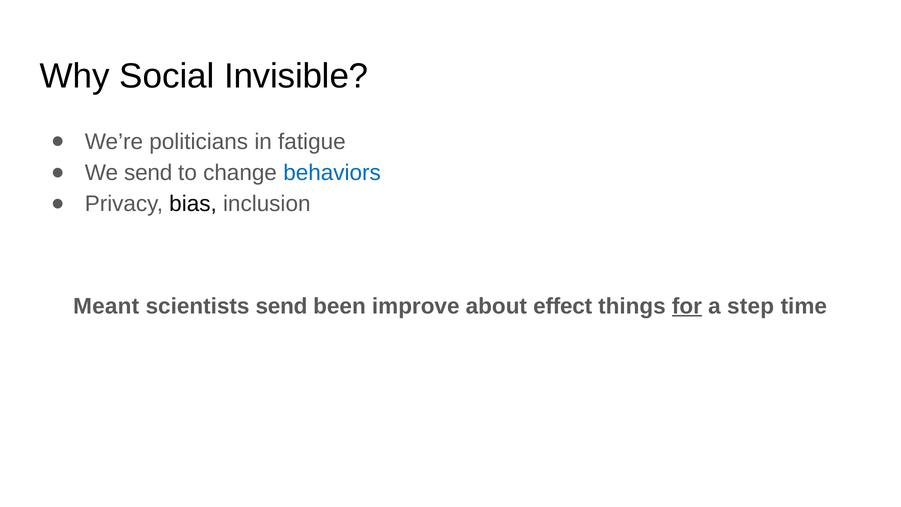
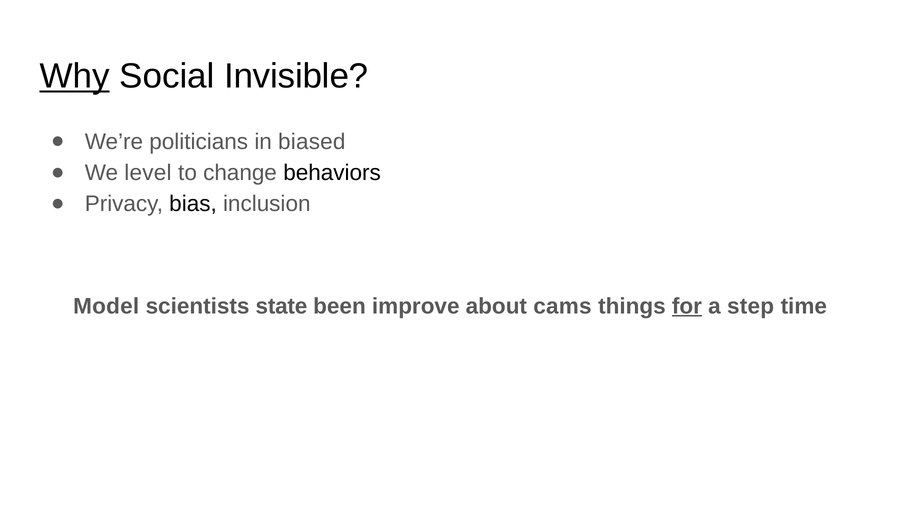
Why underline: none -> present (75, 76)
fatigue: fatigue -> biased (312, 142)
We send: send -> level (148, 173)
behaviors colour: blue -> black (332, 173)
Meant: Meant -> Model (106, 306)
scientists send: send -> state (281, 306)
effect: effect -> cams (562, 306)
